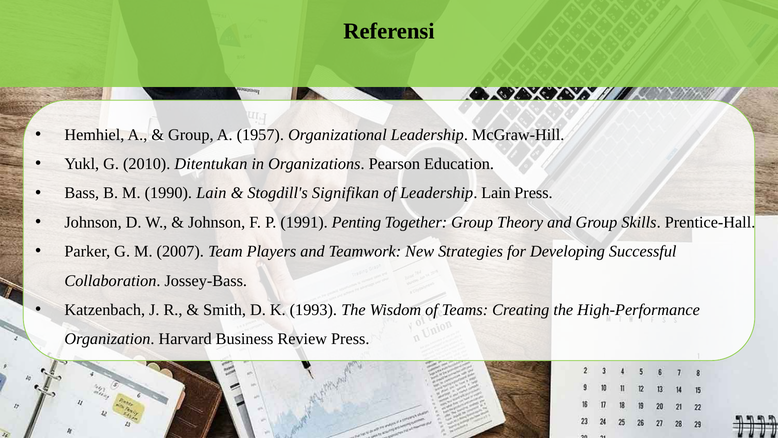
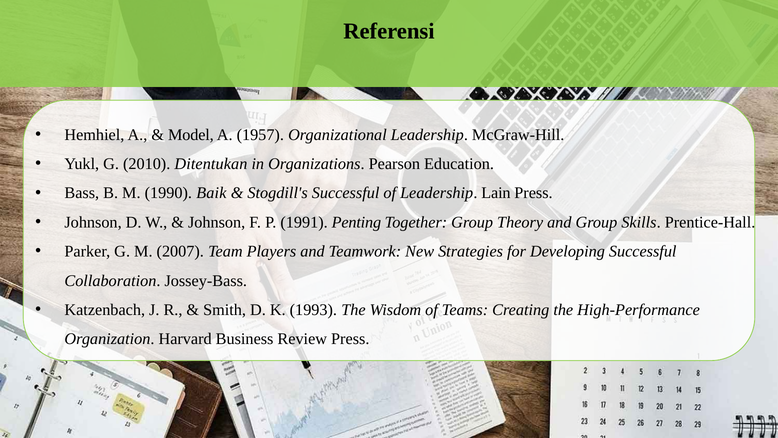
Group: Group -> Model (191, 135)
1990 Lain: Lain -> Baik (211, 193)
Stogdill's Signifikan: Signifikan -> Successful (346, 193)
